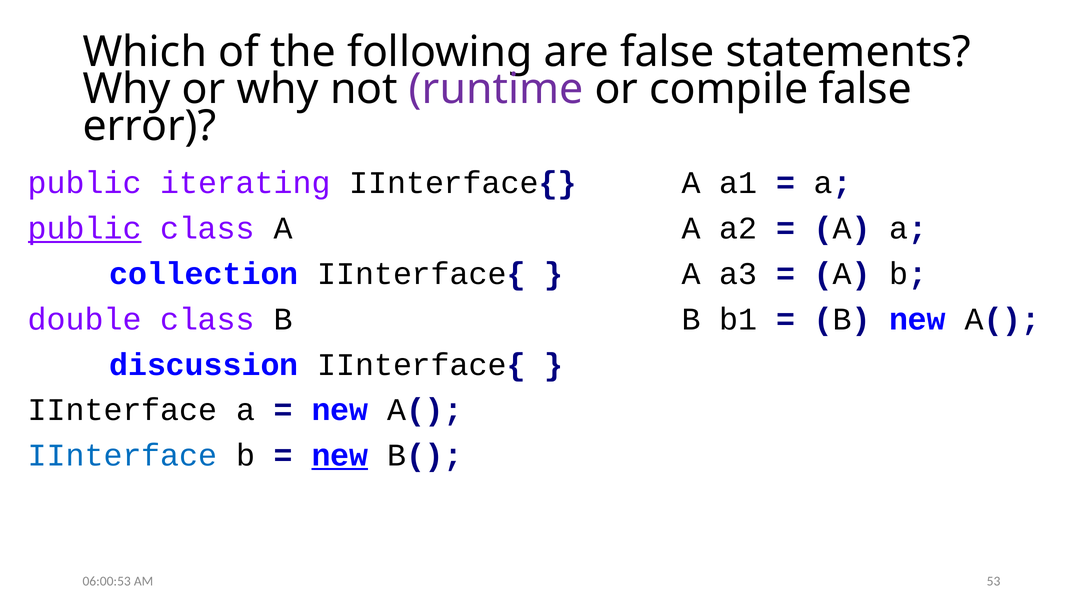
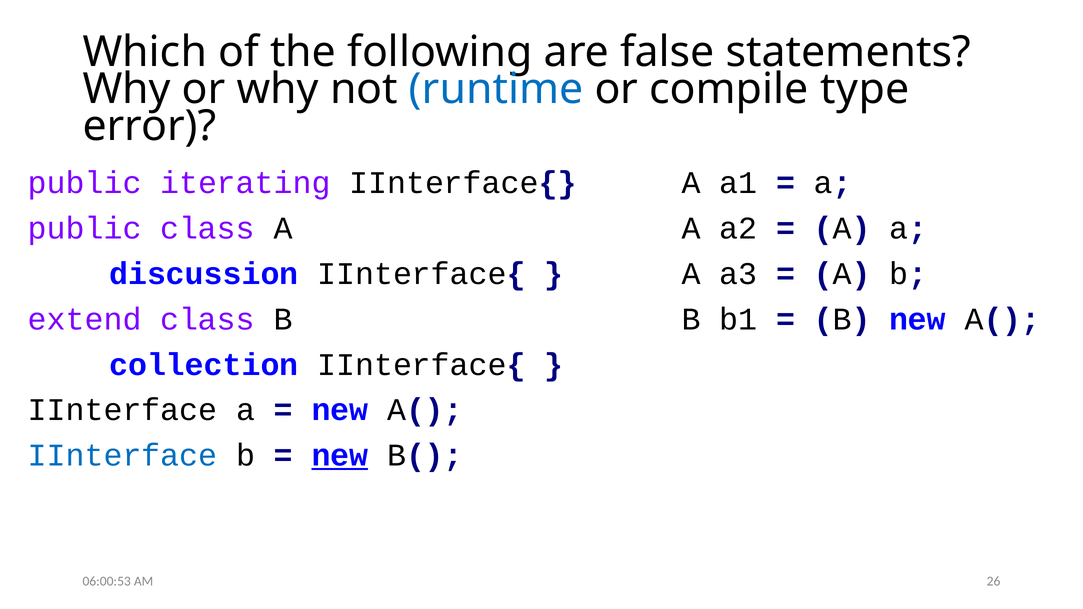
runtime colour: purple -> blue (496, 89)
compile false: false -> type (865, 89)
public underline: present -> none (85, 229)
collection: collection -> discussion (204, 274)
double: double -> extend (85, 319)
discussion: discussion -> collection (204, 365)
53: 53 -> 26 (994, 582)
